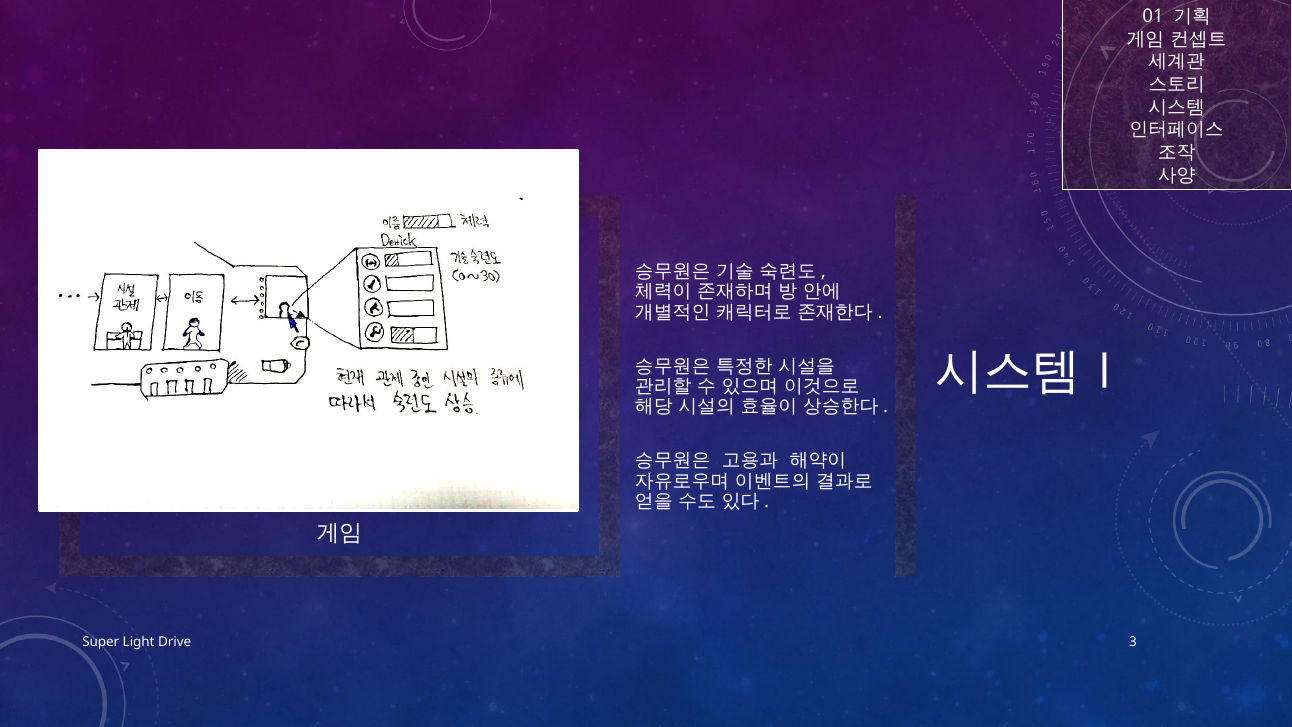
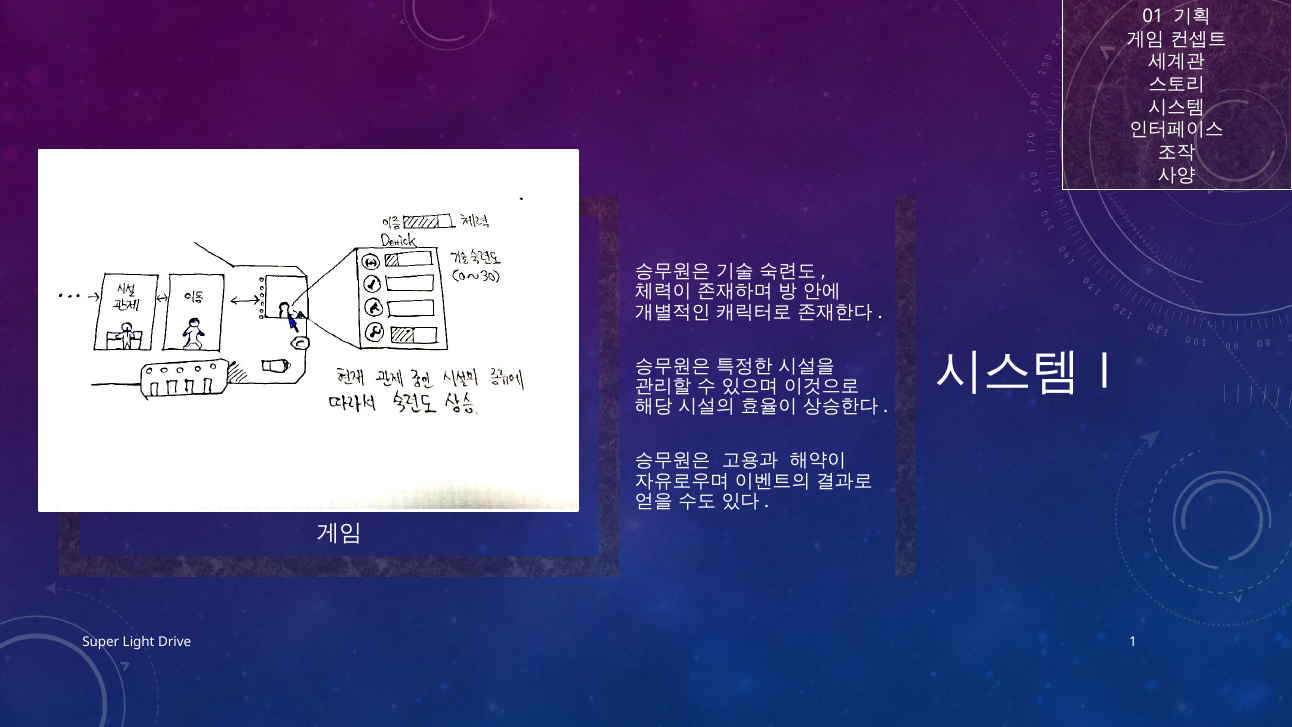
3: 3 -> 1 (1133, 642)
